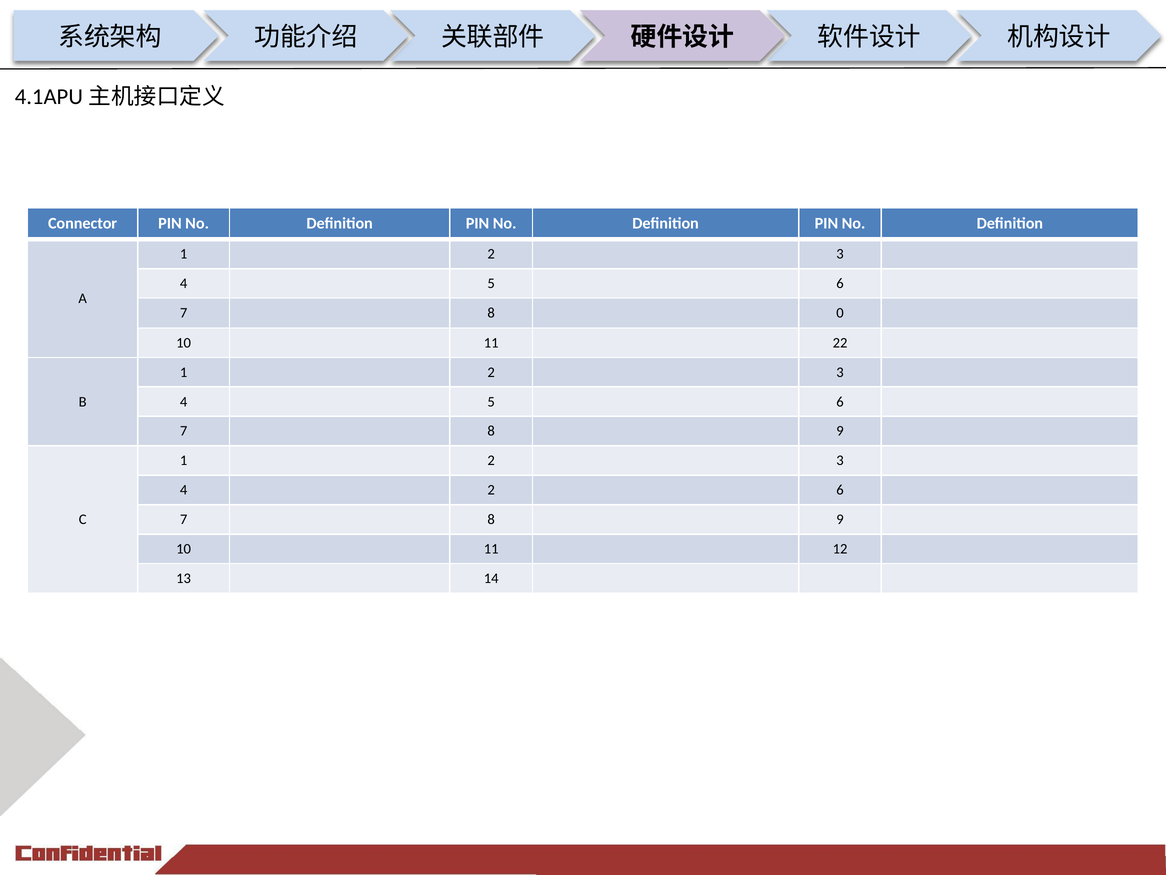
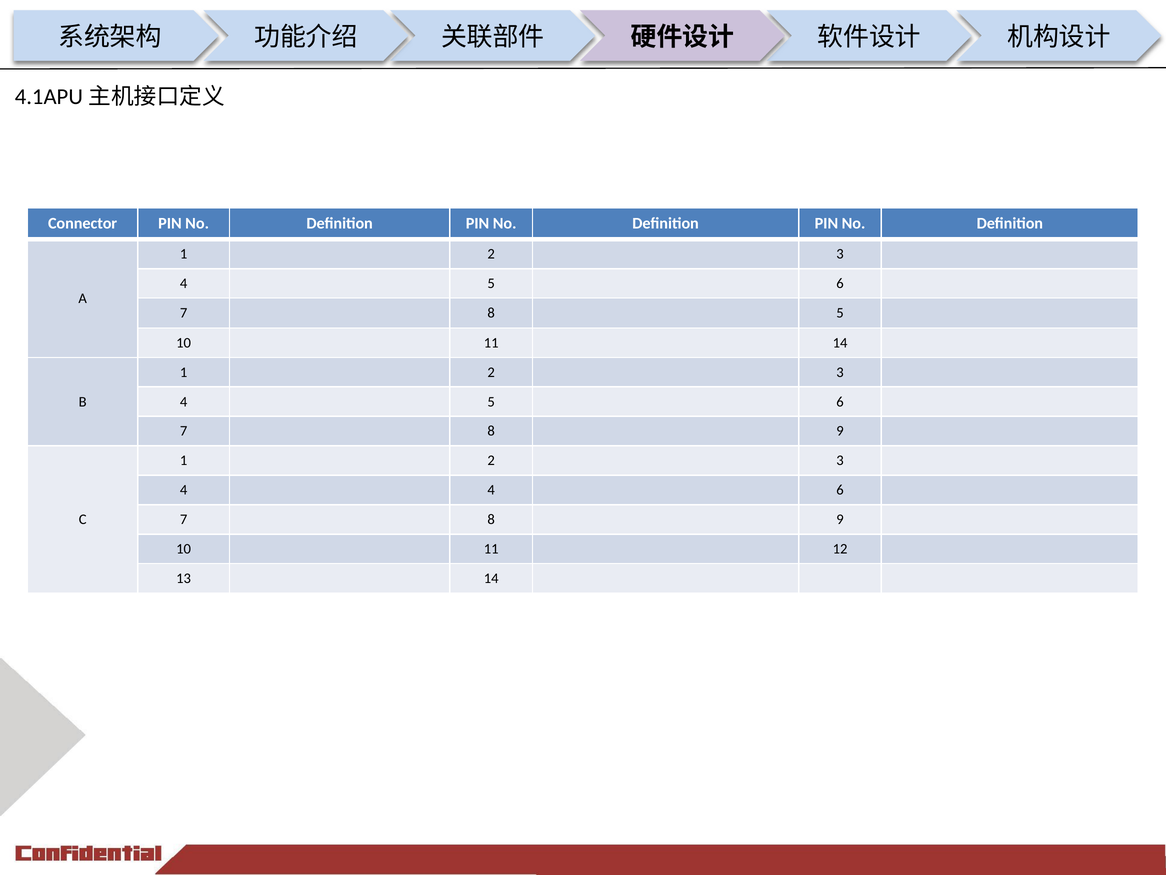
8 0: 0 -> 5 (840, 313)
11 22: 22 -> 14 (840, 343)
4 2: 2 -> 4 (491, 490)
